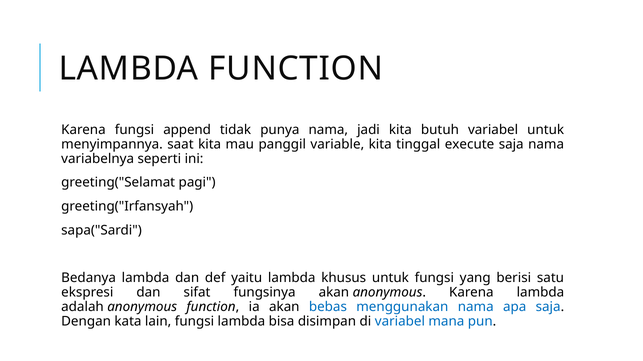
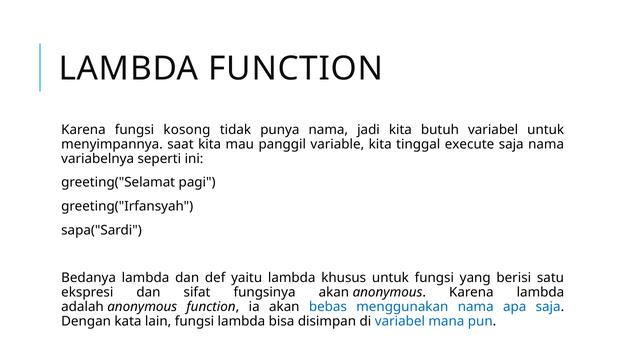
append: append -> kosong (187, 130)
